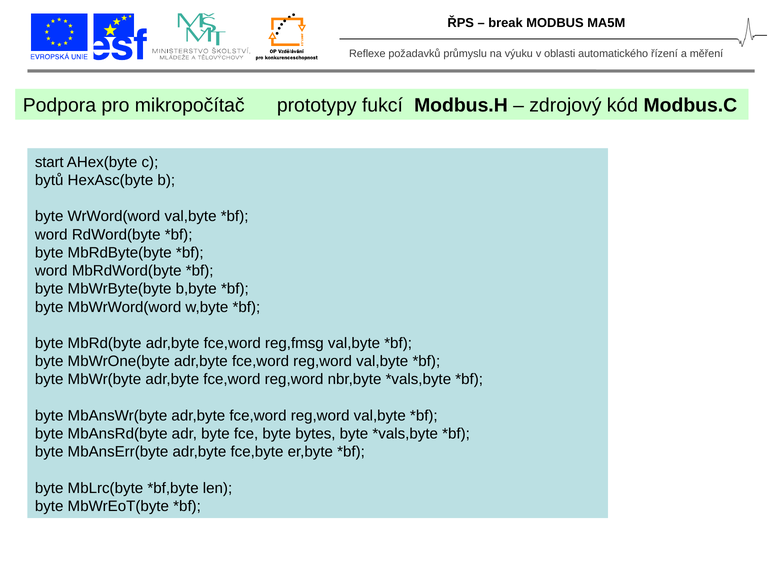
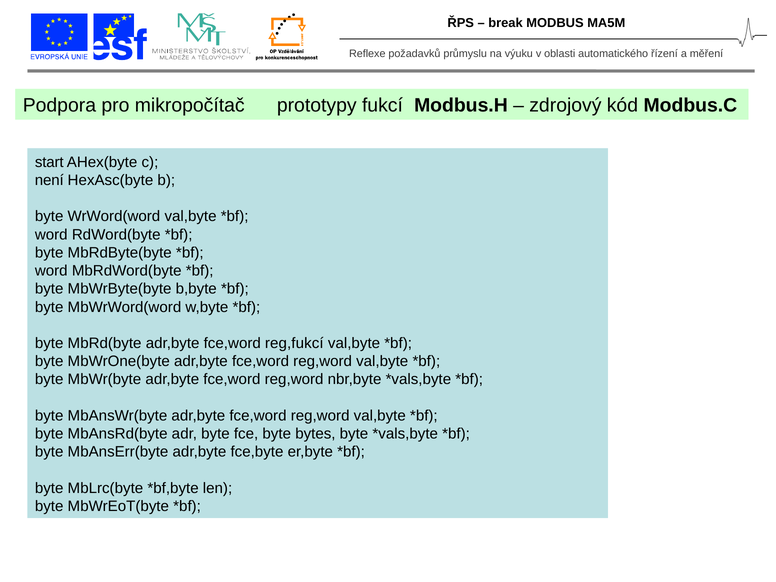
bytů: bytů -> není (49, 180)
reg,fmsg: reg,fmsg -> reg,fukcí (294, 343)
